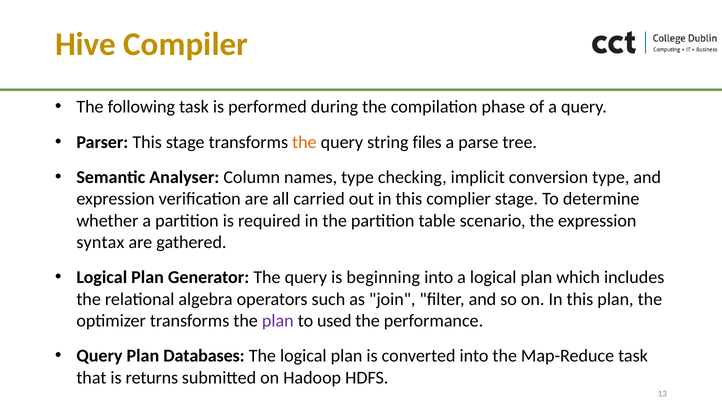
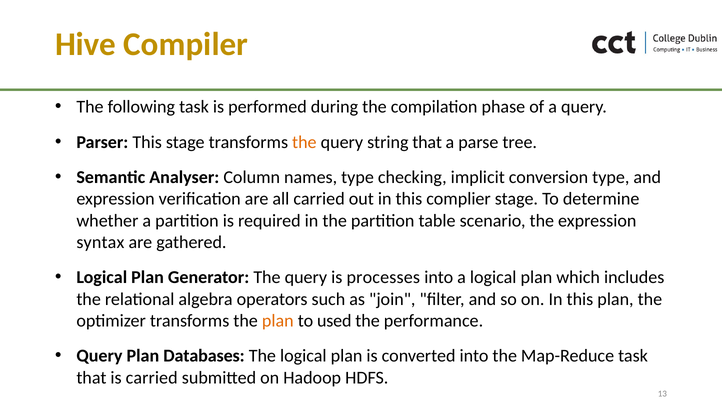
string files: files -> that (427, 142)
beginning: beginning -> processes (383, 278)
plan colour: purple -> orange (278, 321)
is returns: returns -> carried (152, 378)
